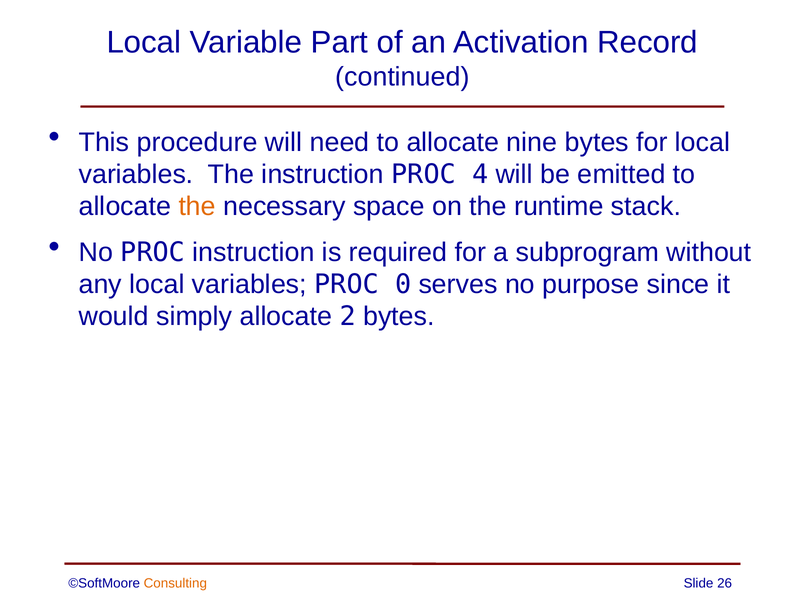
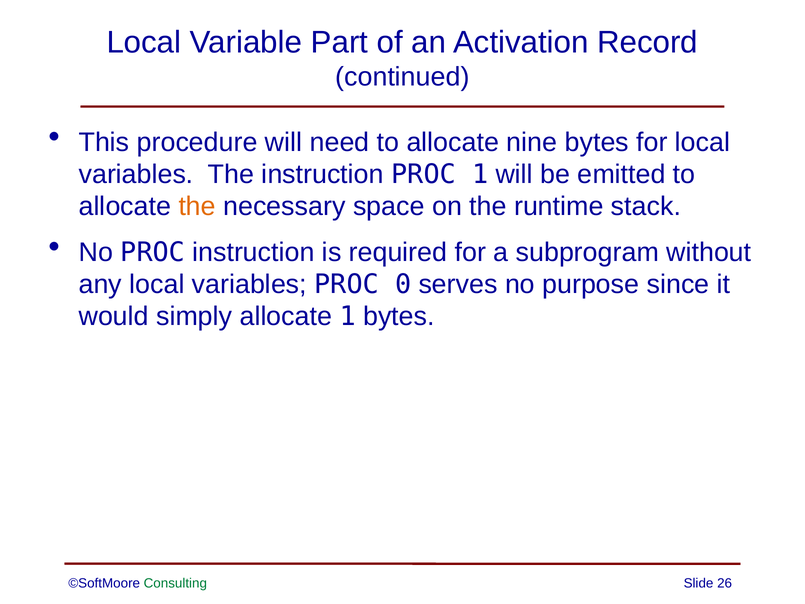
PROC 4: 4 -> 1 (480, 174)
allocate 2: 2 -> 1 (348, 317)
Consulting colour: orange -> green (175, 583)
